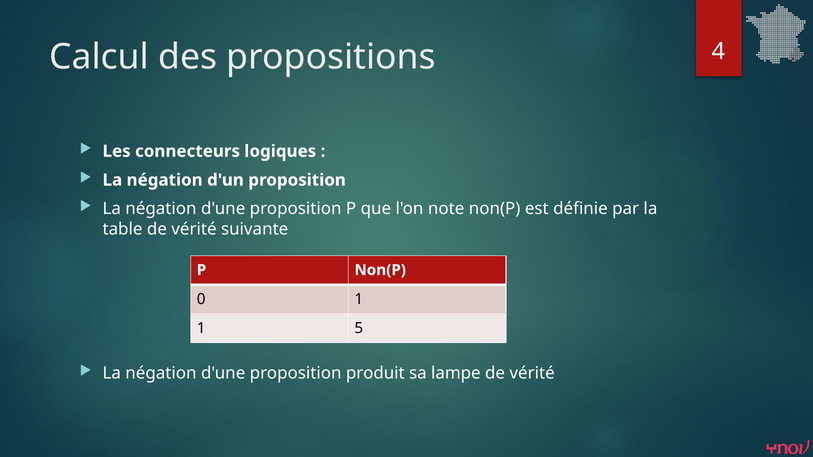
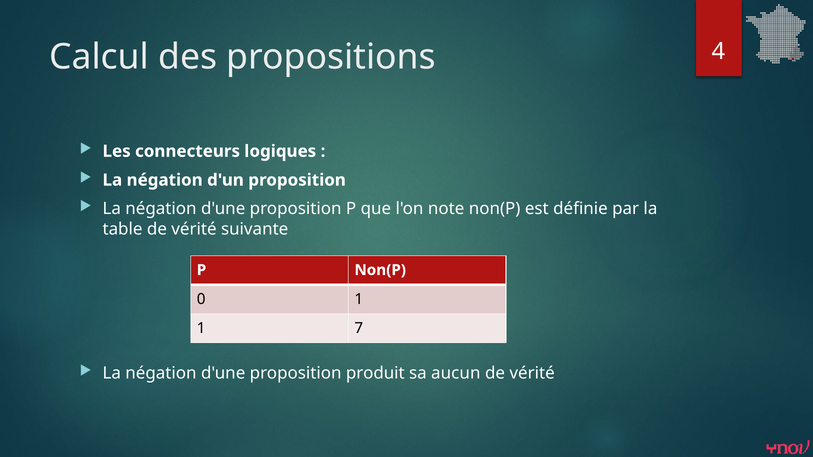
5: 5 -> 7 (359, 328)
lampe: lampe -> aucun (456, 374)
